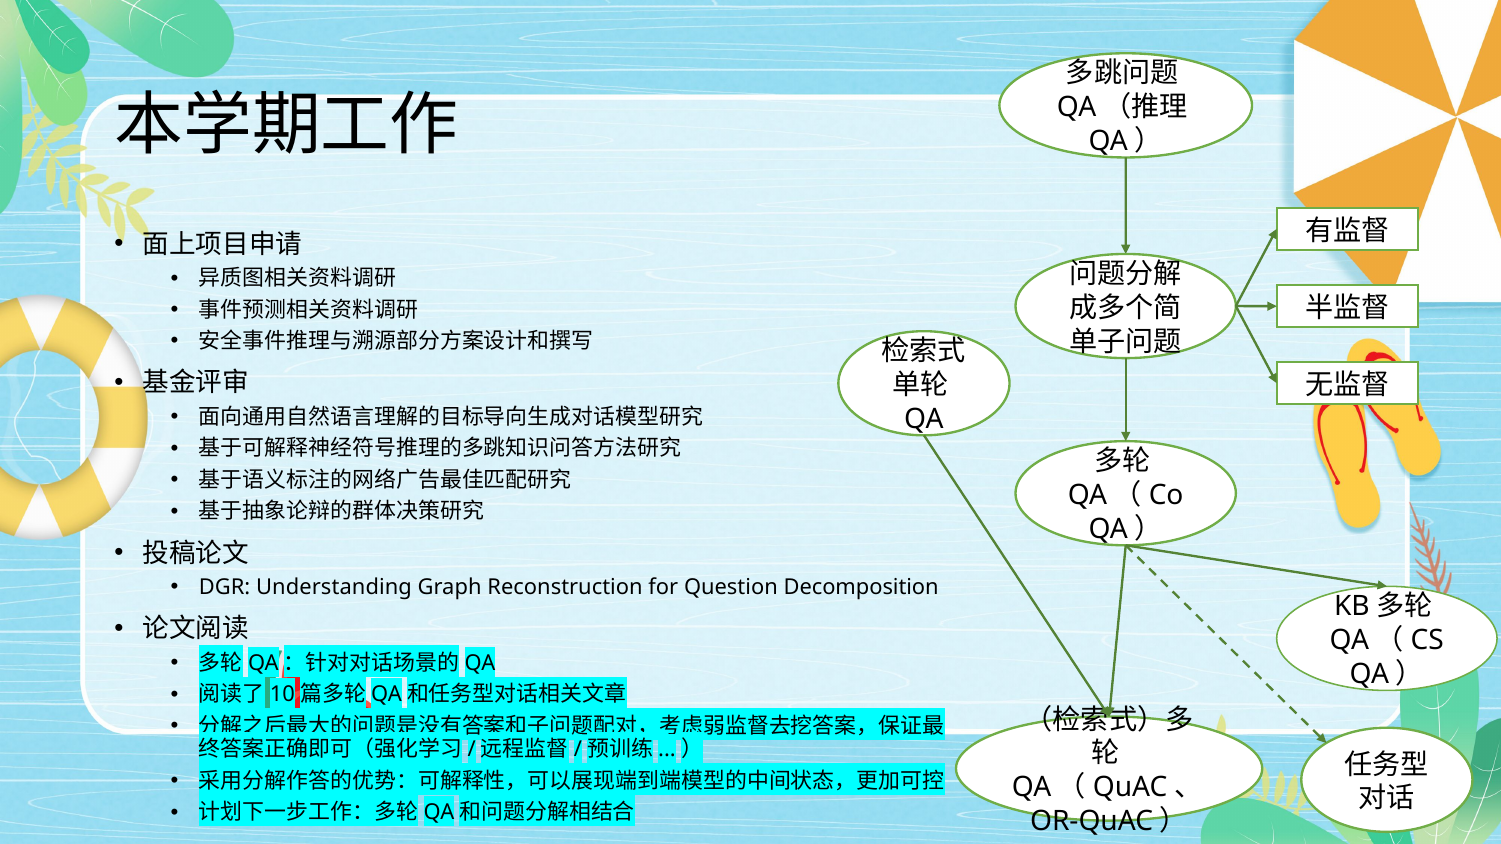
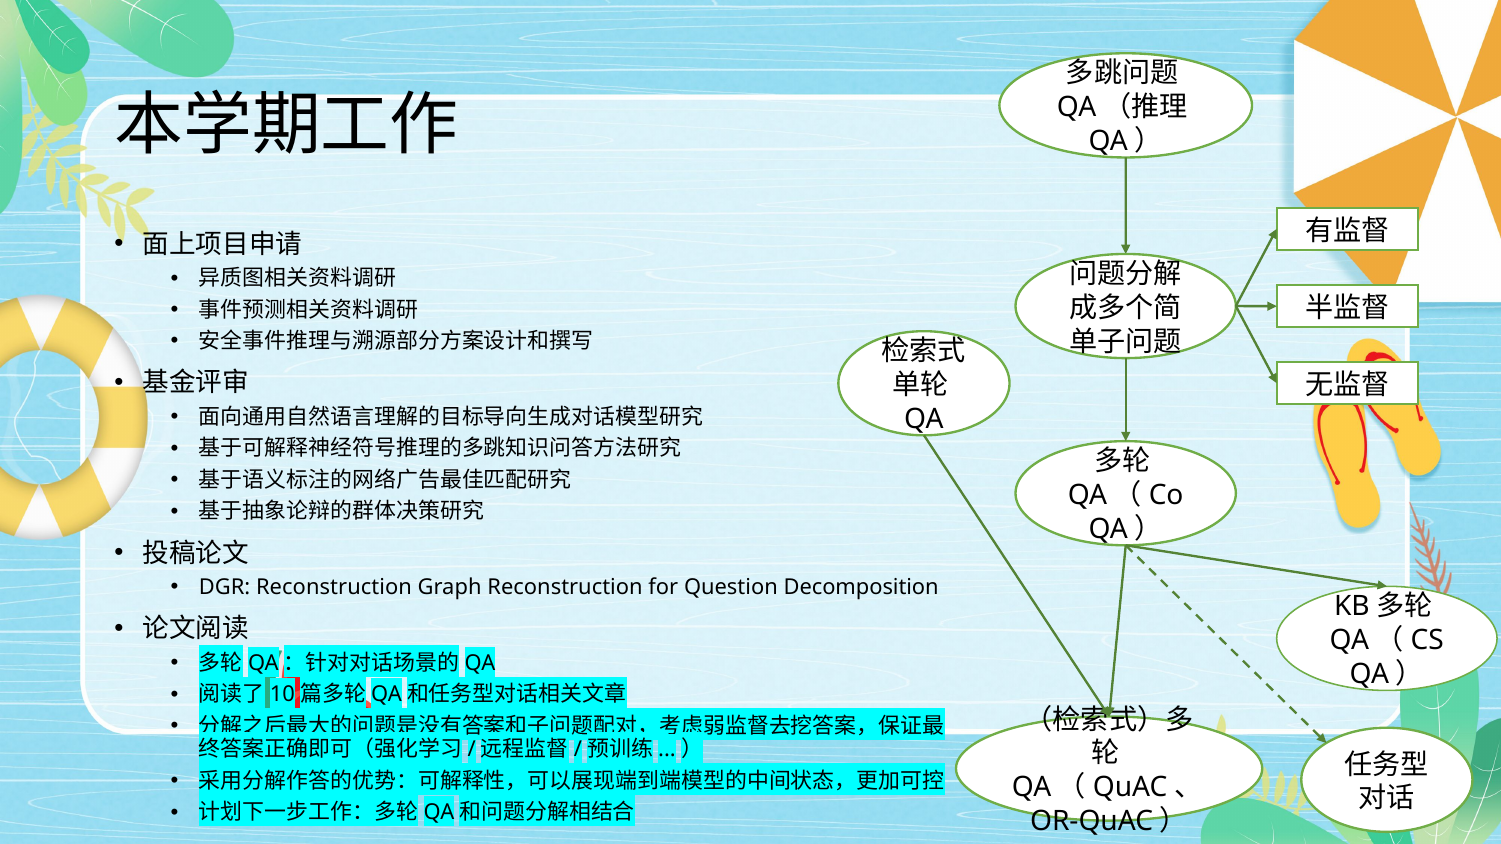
DGR Understanding: Understanding -> Reconstruction (334, 588)
